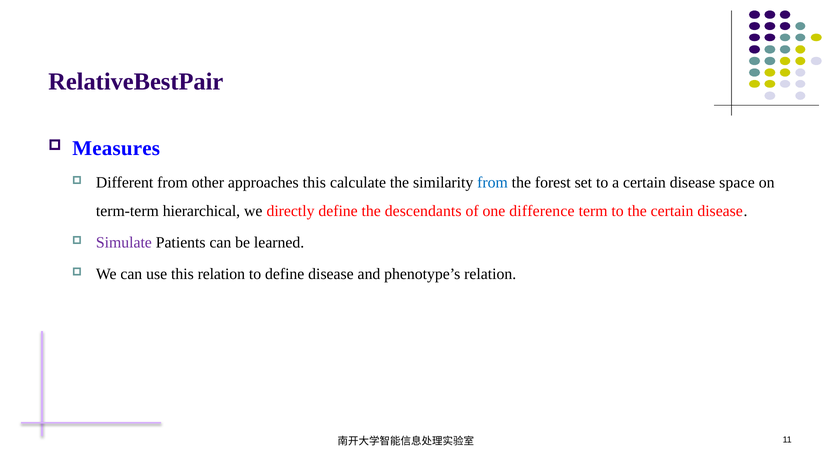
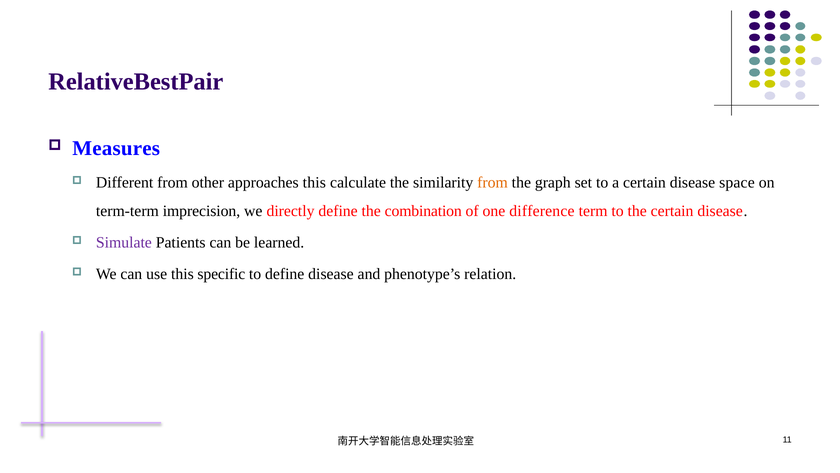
from colour: blue -> orange (493, 183)
forest: forest -> graph (553, 183)
hierarchical: hierarchical -> imprecision (201, 211)
descendants: descendants -> combination (423, 211)
this relation: relation -> specific (221, 274)
